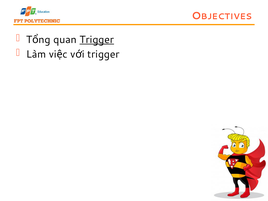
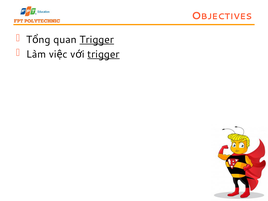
trigger underline: none -> present (104, 54)
